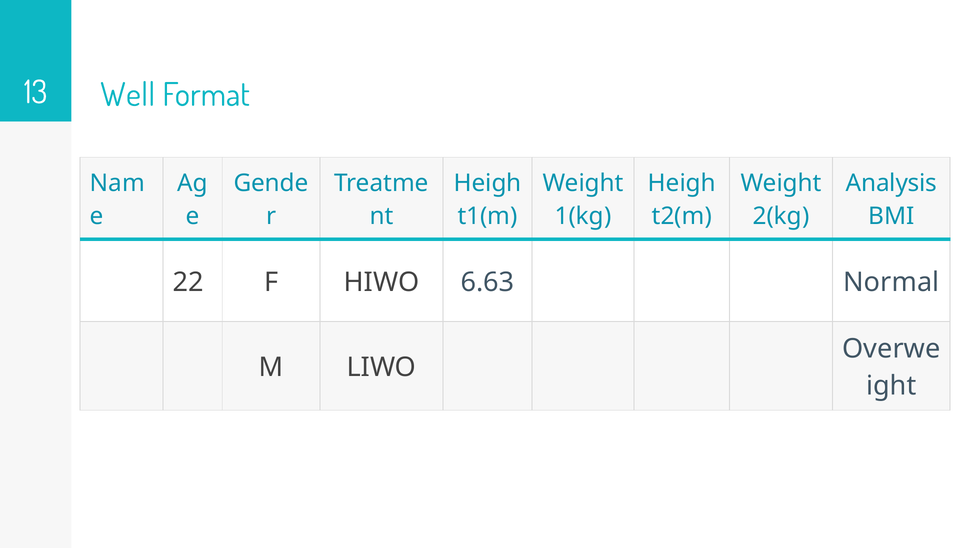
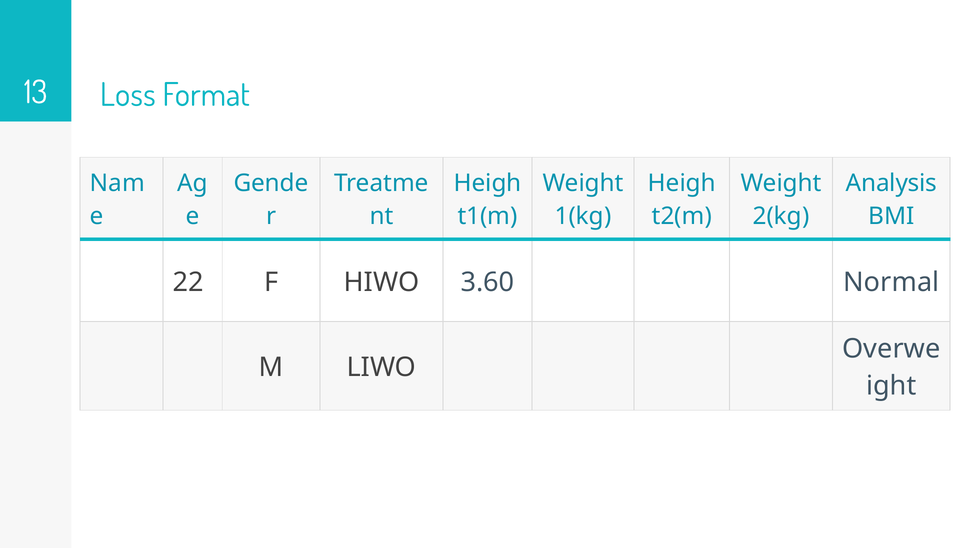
Well: Well -> Loss (128, 95)
6.63: 6.63 -> 3.60 (488, 282)
